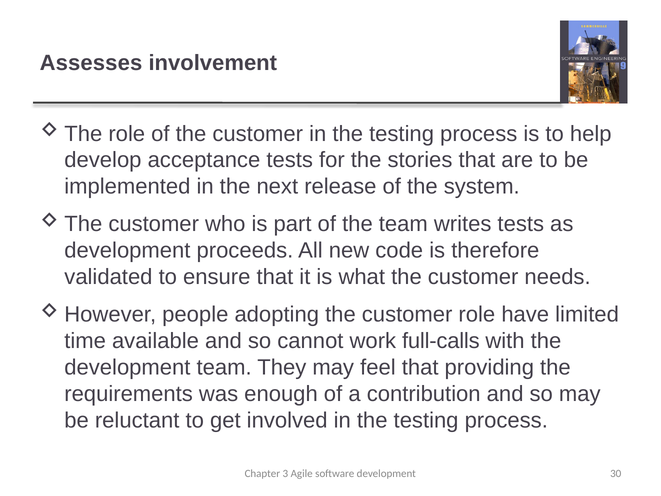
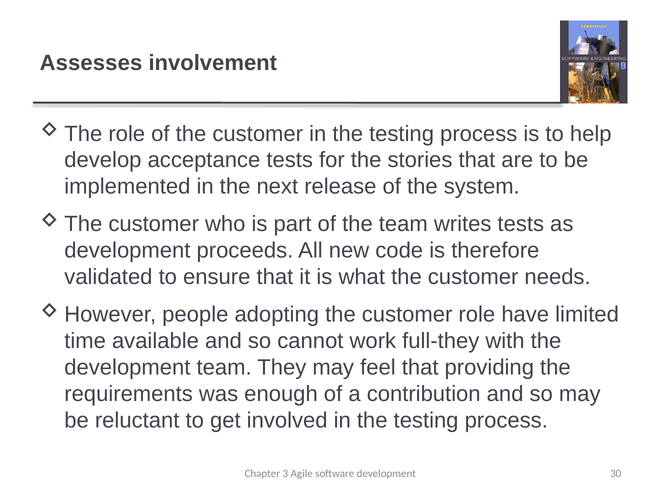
full-calls: full-calls -> full-they (441, 341)
